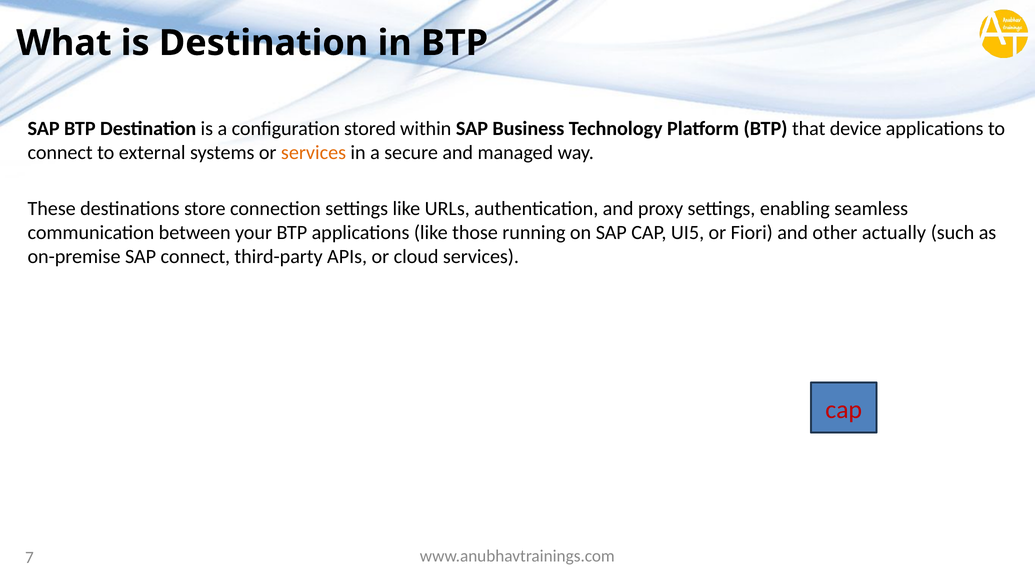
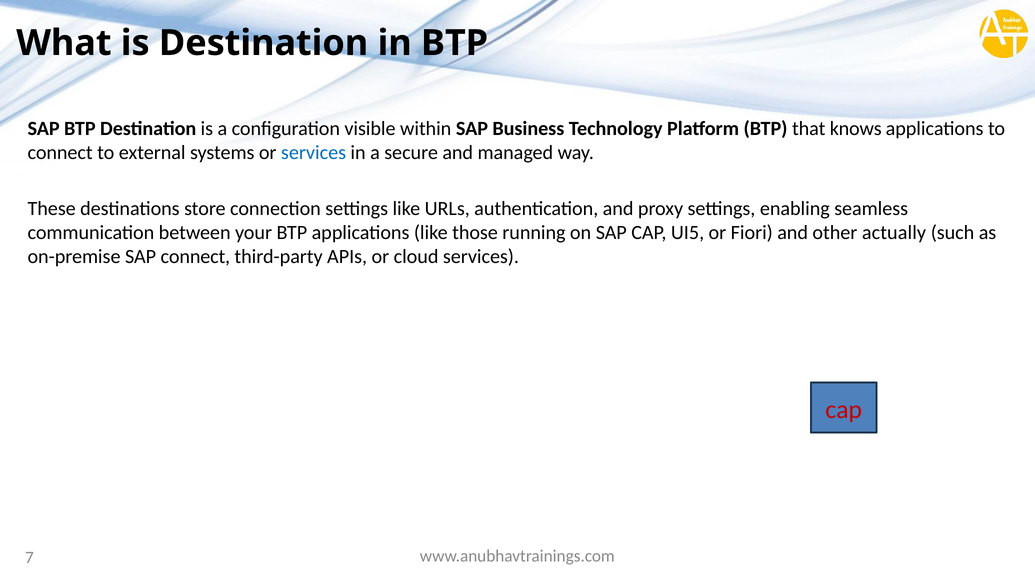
stored: stored -> visible (370, 129)
device: device -> knows (856, 129)
services colour: orange -> blue (314, 153)
